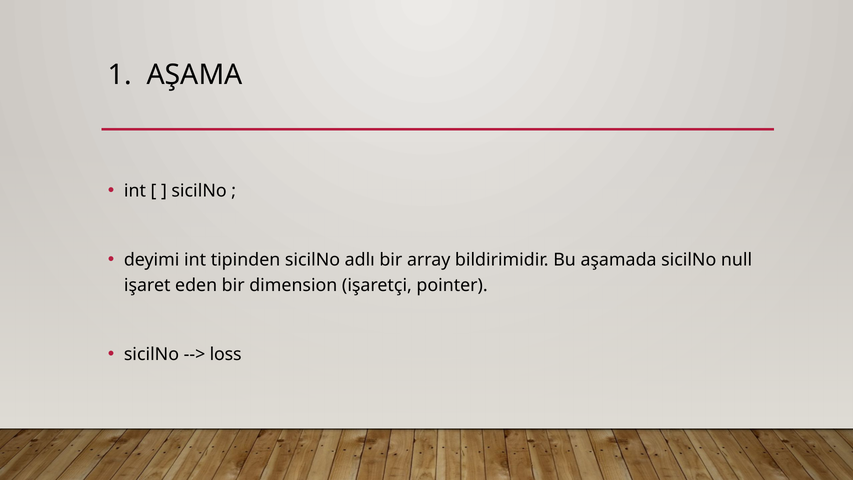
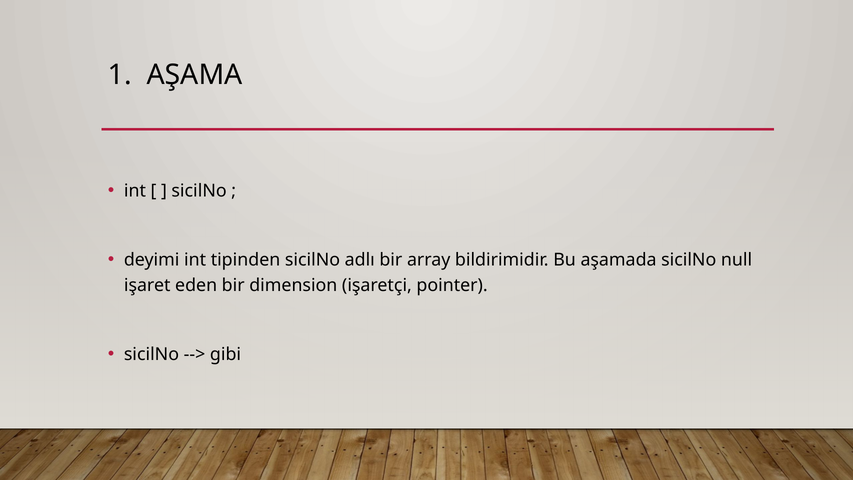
loss: loss -> gibi (226, 354)
